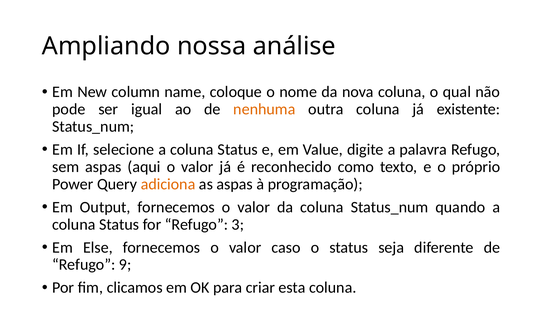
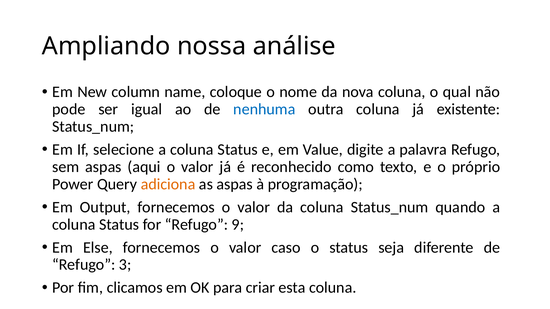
nenhuma colour: orange -> blue (264, 109)
3: 3 -> 9 (238, 225)
9: 9 -> 3 (125, 265)
